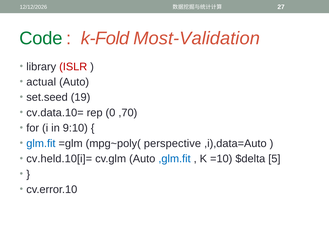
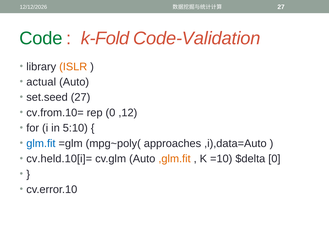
Most-Validation: Most-Validation -> Code-Validation (197, 38)
ISLR colour: red -> orange (73, 67)
set.seed 19: 19 -> 27 (81, 97)
cv.data.10=: cv.data.10= -> cv.from.10= (55, 113)
,70: ,70 -> ,12 (128, 113)
9:10: 9:10 -> 5:10 (75, 128)
perspective: perspective -> approaches (172, 143)
,glm.fit colour: blue -> orange (175, 159)
$delta 5: 5 -> 0 (274, 159)
